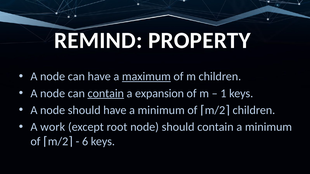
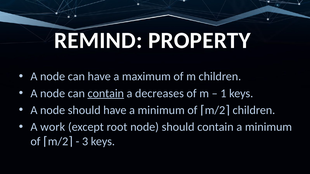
maximum underline: present -> none (146, 77)
expansion: expansion -> decreases (159, 93)
6: 6 -> 3 (85, 142)
